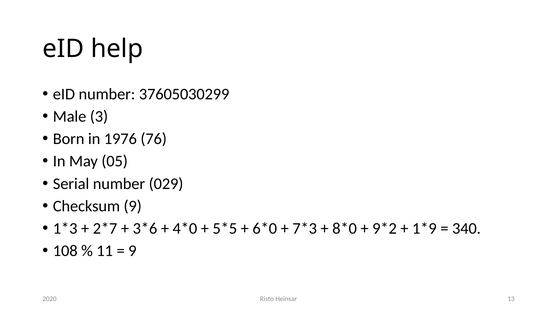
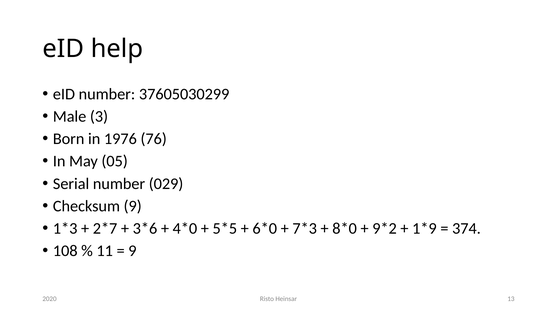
340: 340 -> 374 (466, 229)
